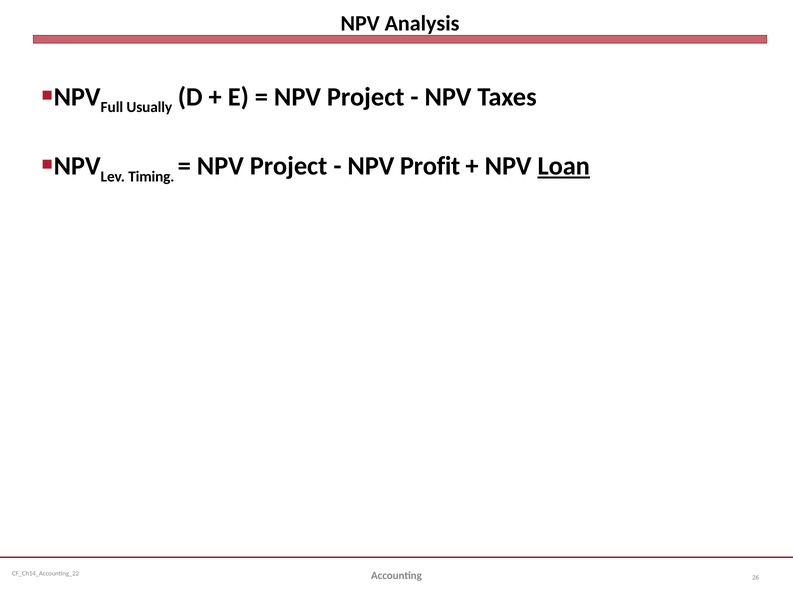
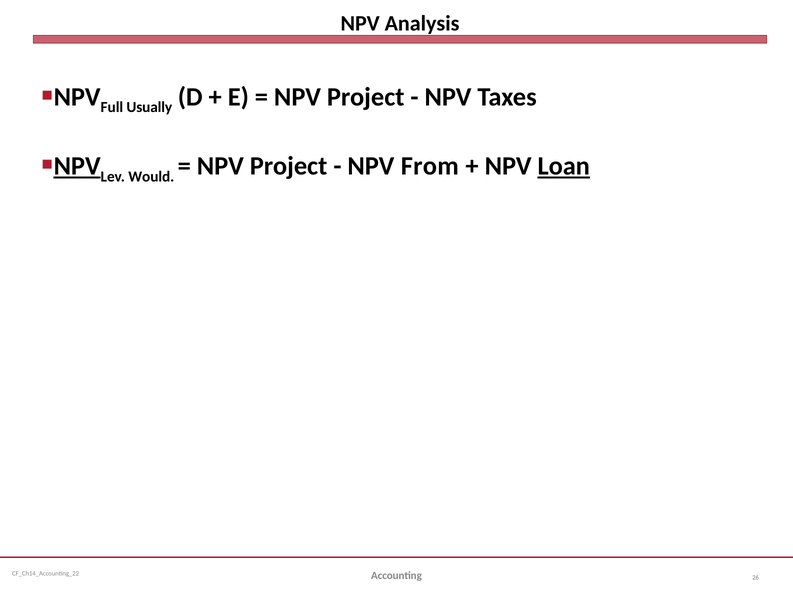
NPV underline: none -> present (77, 166)
Timing: Timing -> Would (151, 176)
Profit: Profit -> From (430, 166)
